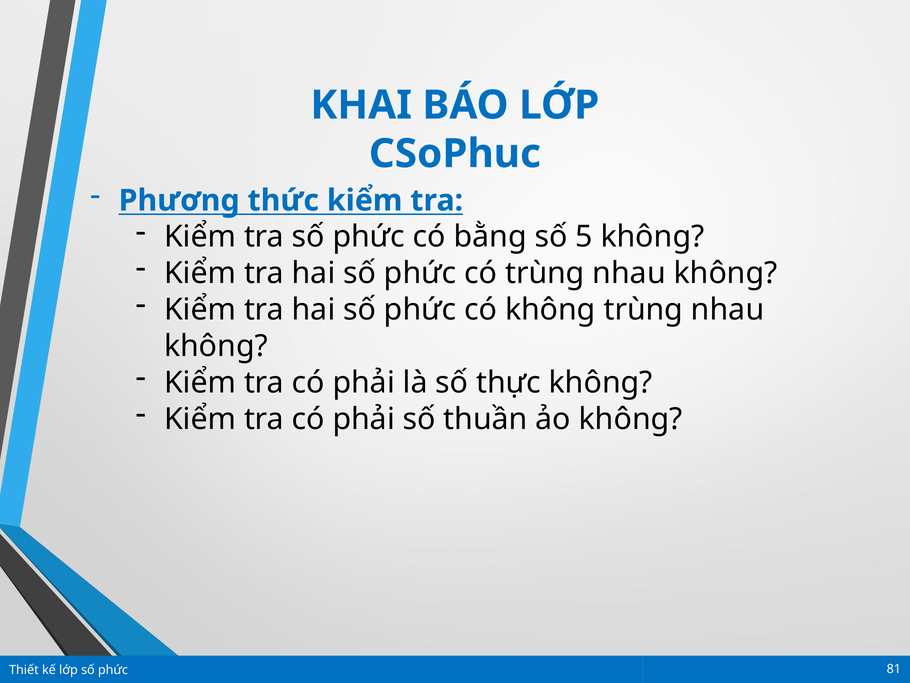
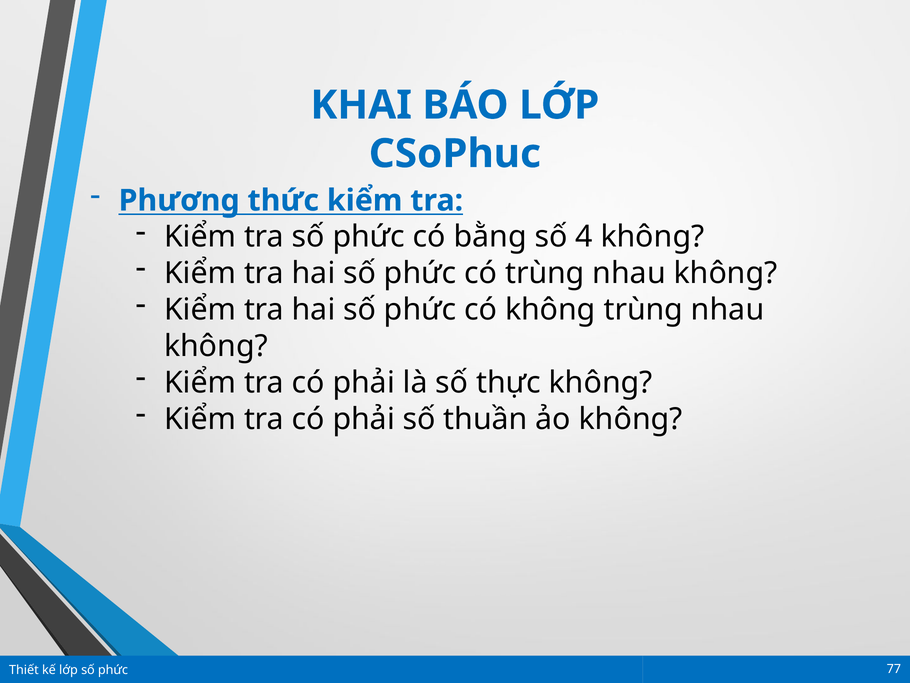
5: 5 -> 4 (584, 237)
81: 81 -> 77 (894, 669)
